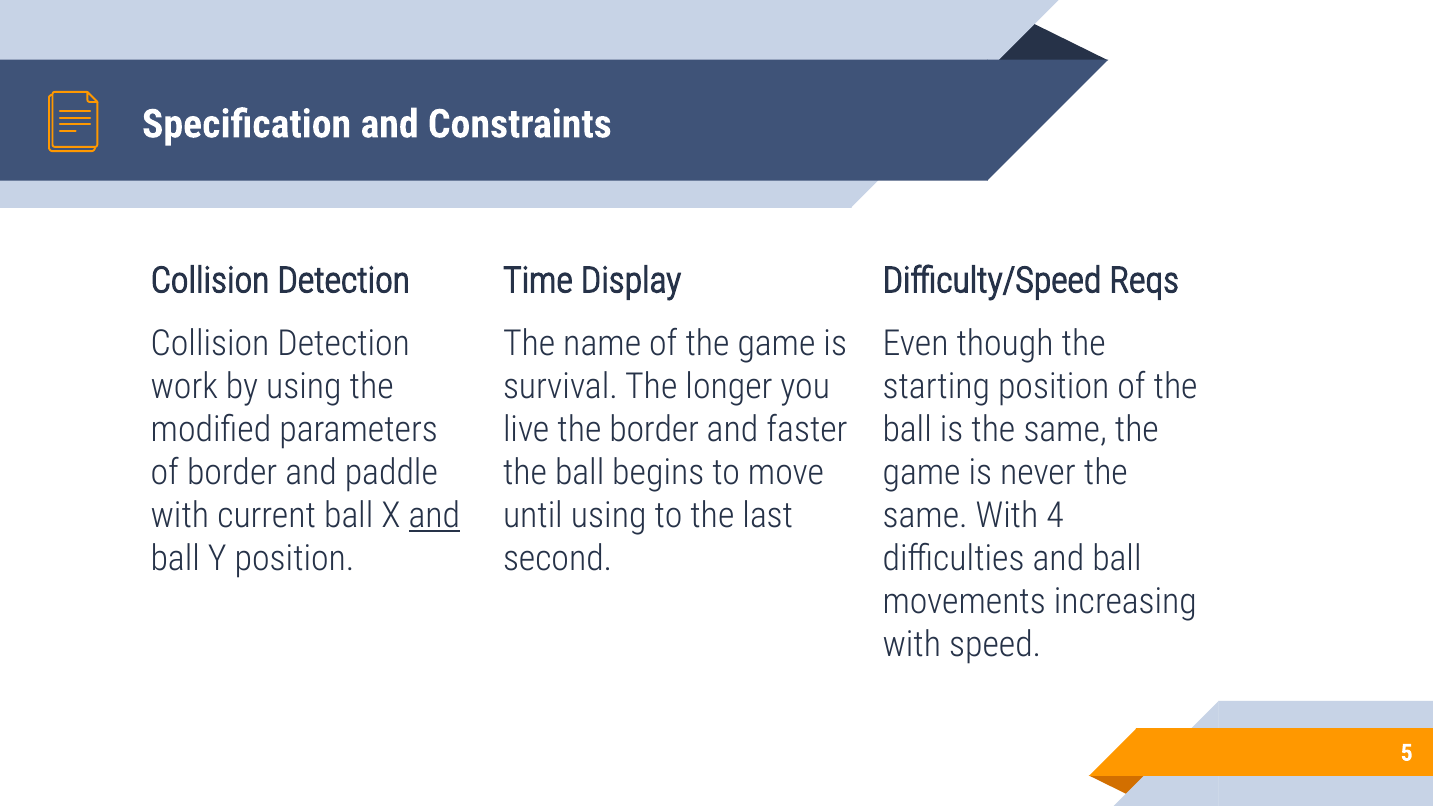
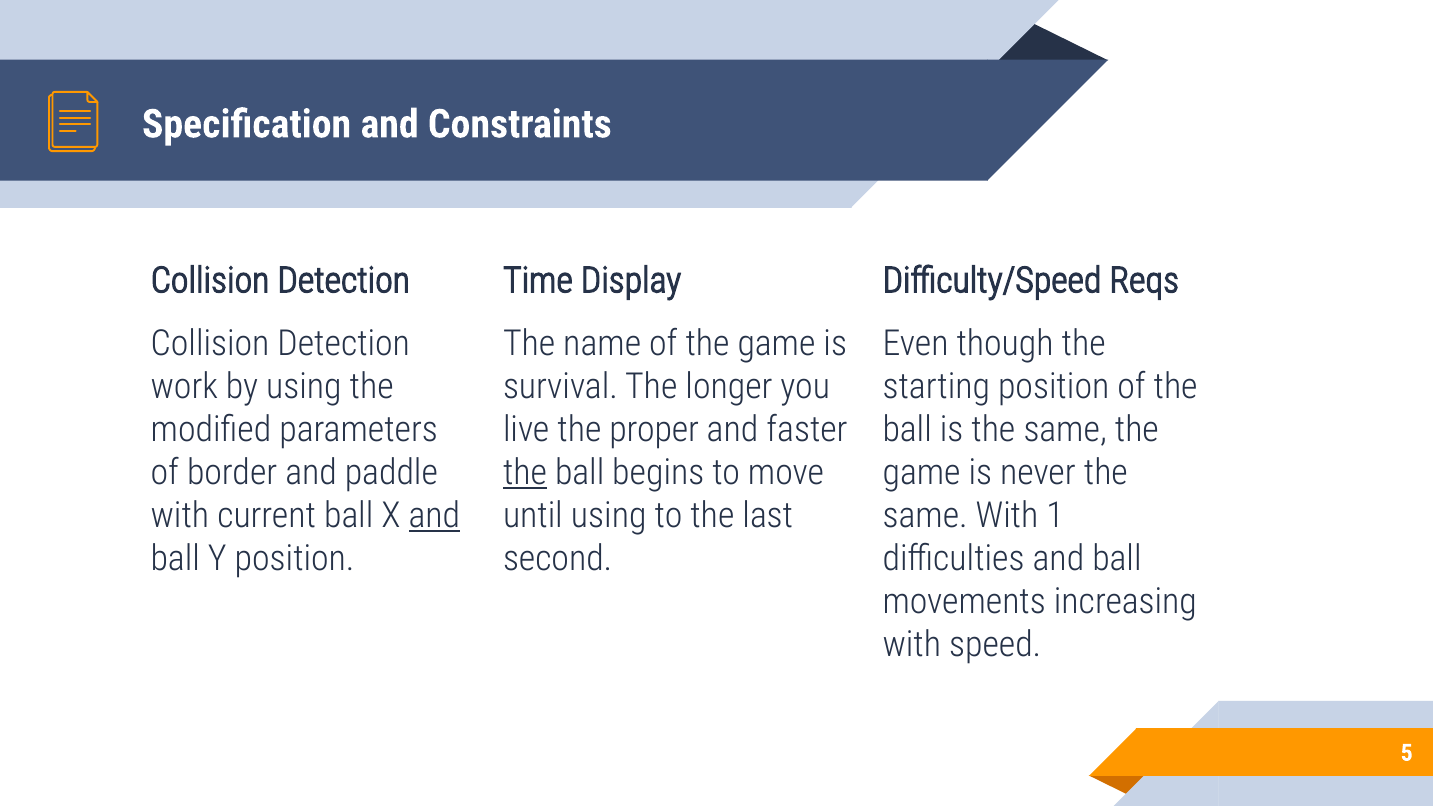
the border: border -> proper (654, 429)
the underline: none -> present (525, 472)
4: 4 -> 1 (1055, 515)
